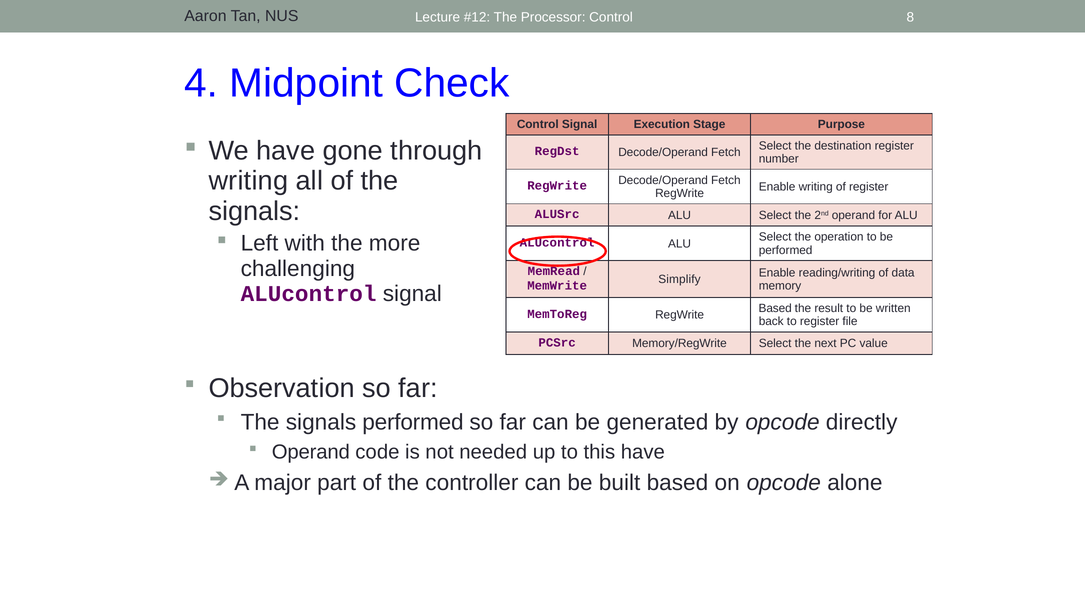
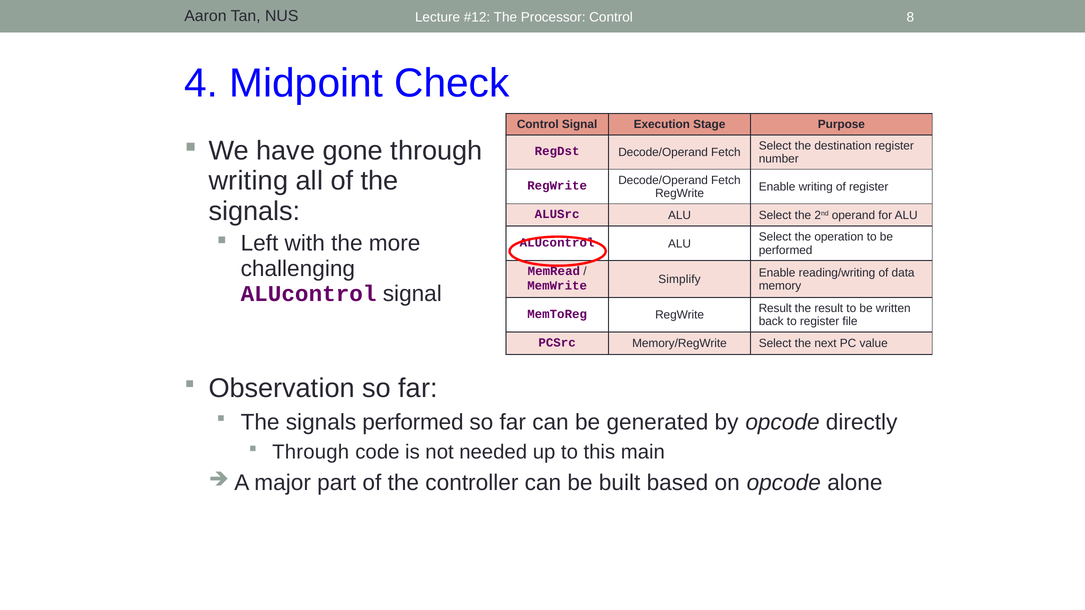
Based: Based -> Result (775, 309)
Operand: Operand -> Through (311, 452)
this have: have -> main (643, 452)
